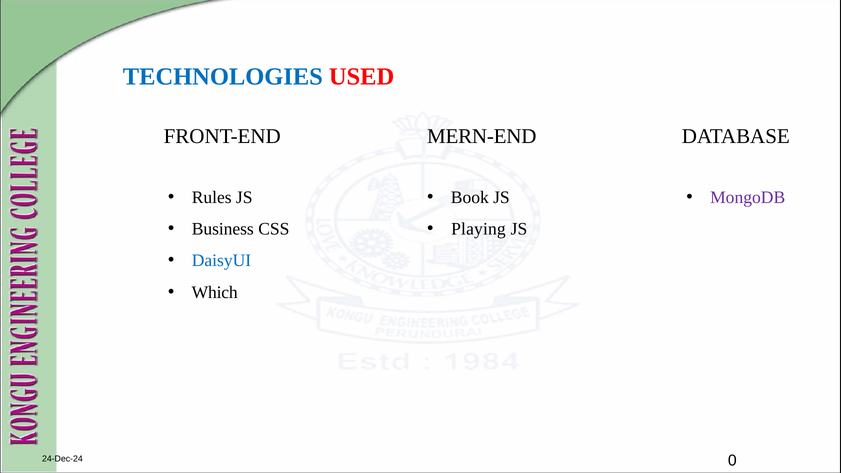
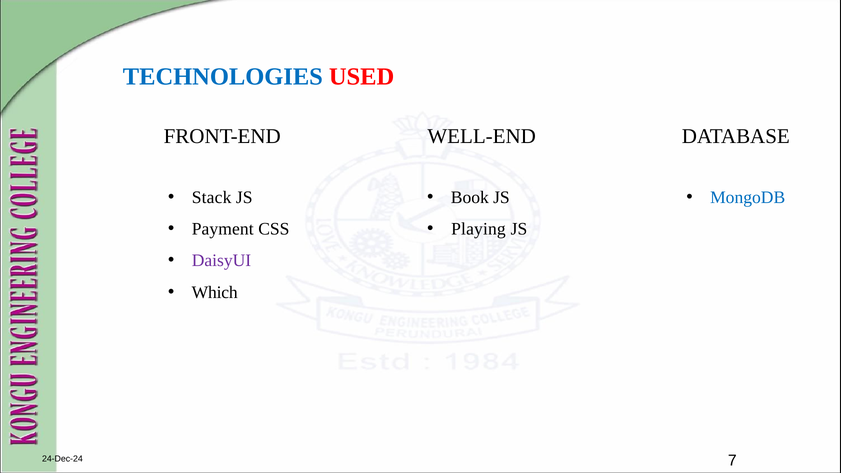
MERN-END: MERN-END -> WELL-END (482, 136)
Rules: Rules -> Stack (212, 198)
MongoDB colour: purple -> blue (748, 198)
Business: Business -> Payment (223, 229)
DaisyUI colour: blue -> purple (221, 261)
0: 0 -> 7 (732, 460)
